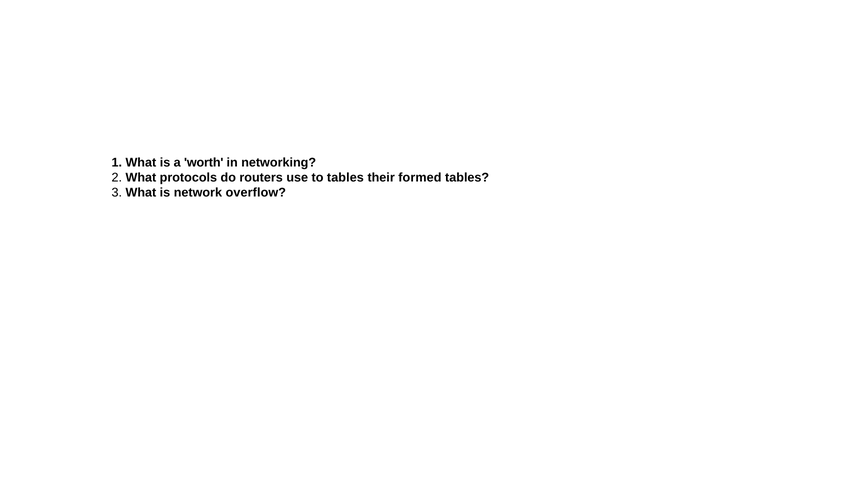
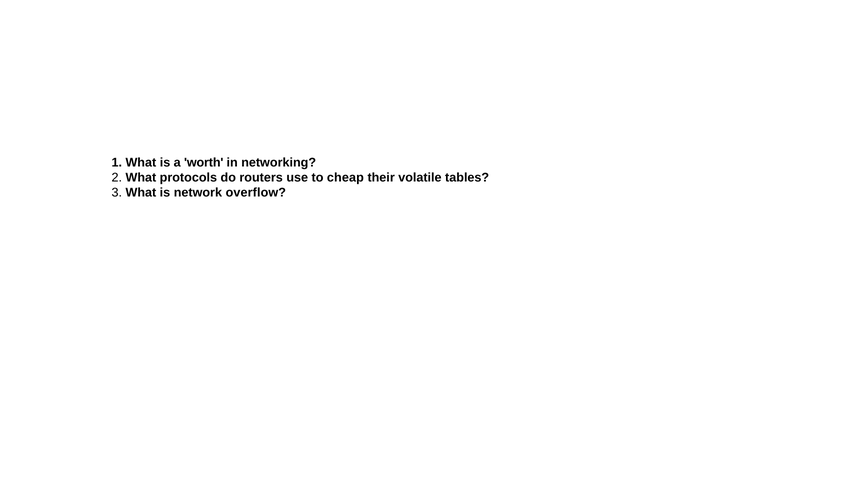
to tables: tables -> cheap (345, 177)
formed: formed -> volatile (420, 177)
